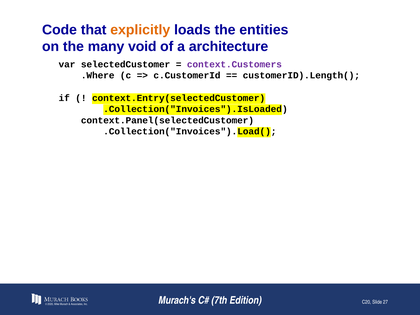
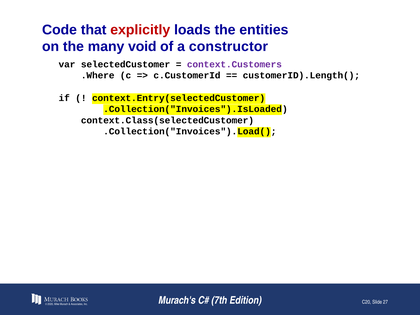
explicitly colour: orange -> red (140, 30)
architecture: architecture -> constructor (228, 47)
context.Panel(selectedCustomer: context.Panel(selectedCustomer -> context.Class(selectedCustomer (167, 120)
